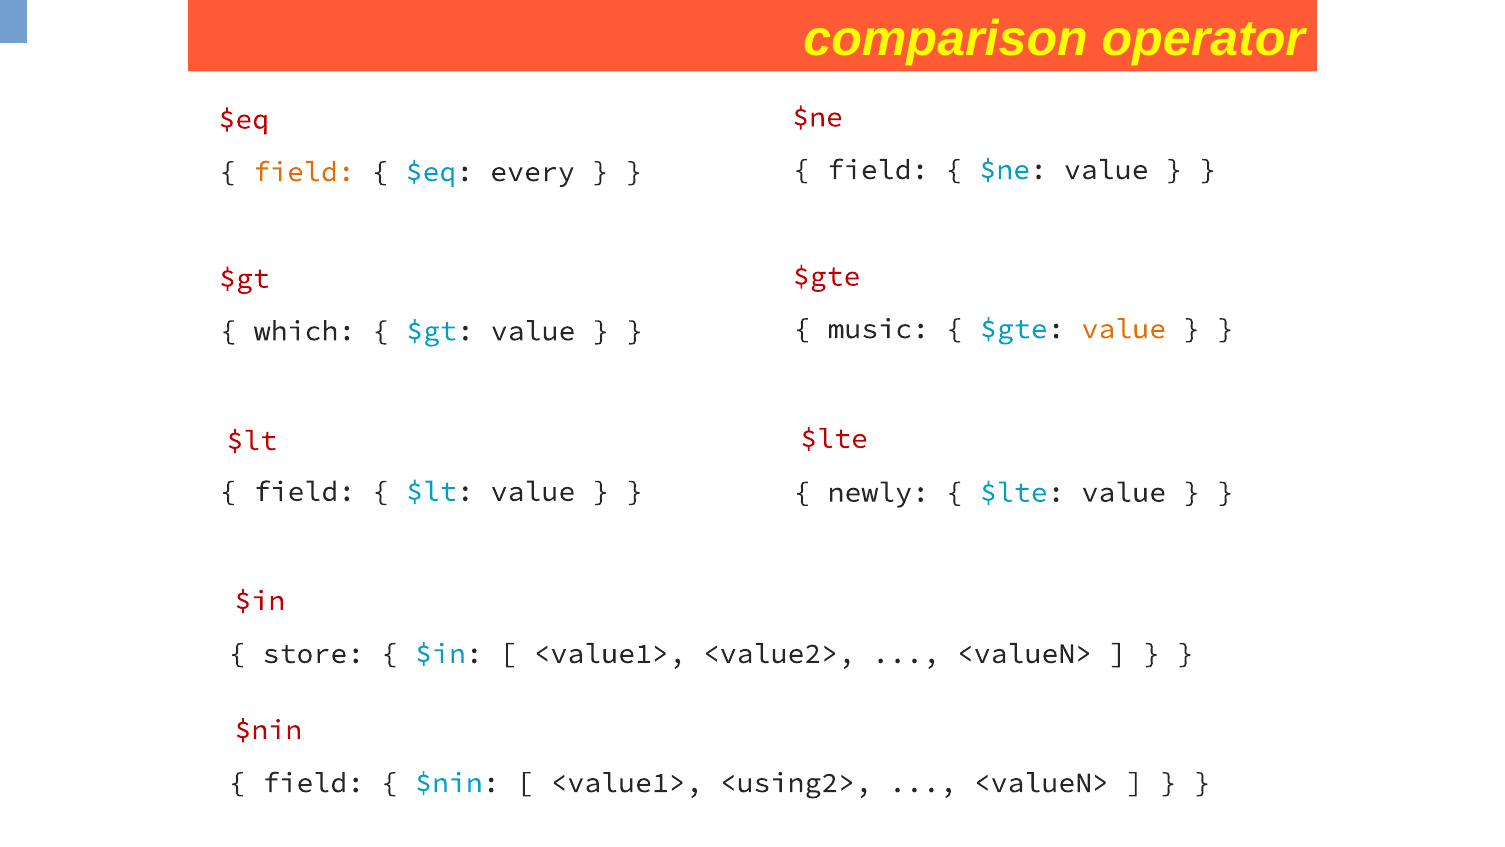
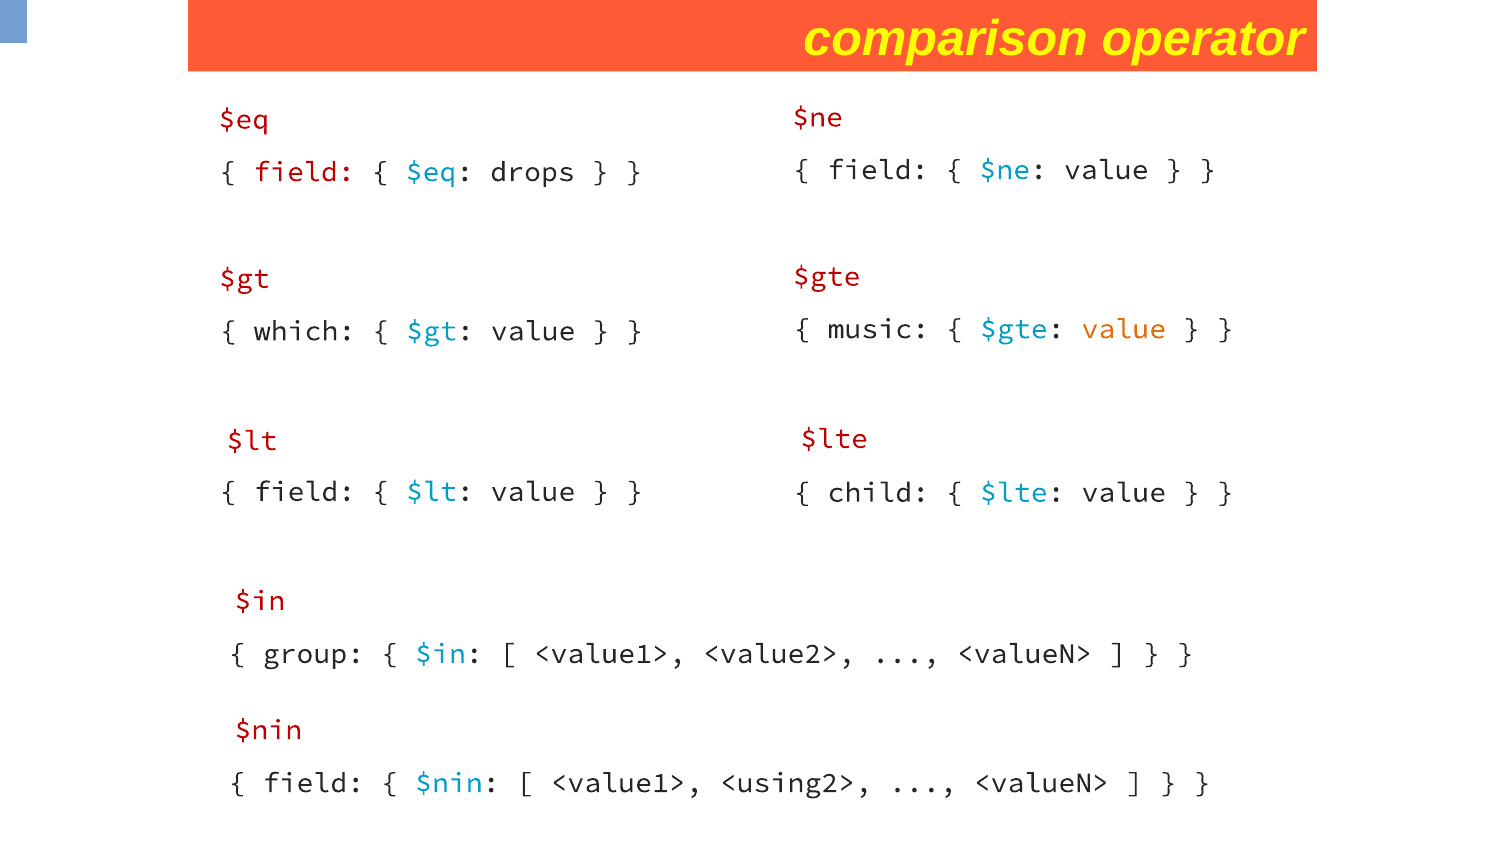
field colour: orange -> red (304, 172)
every: every -> drops (533, 172)
newly: newly -> child (878, 492)
store: store -> group (313, 653)
